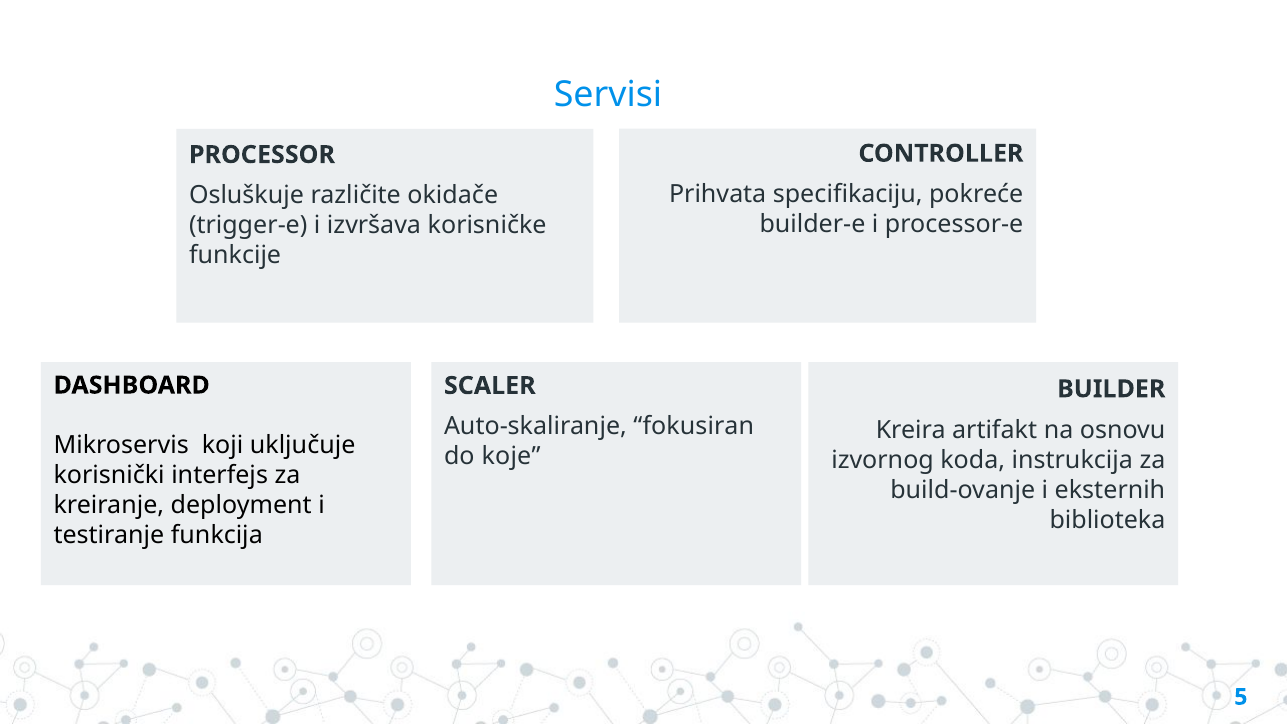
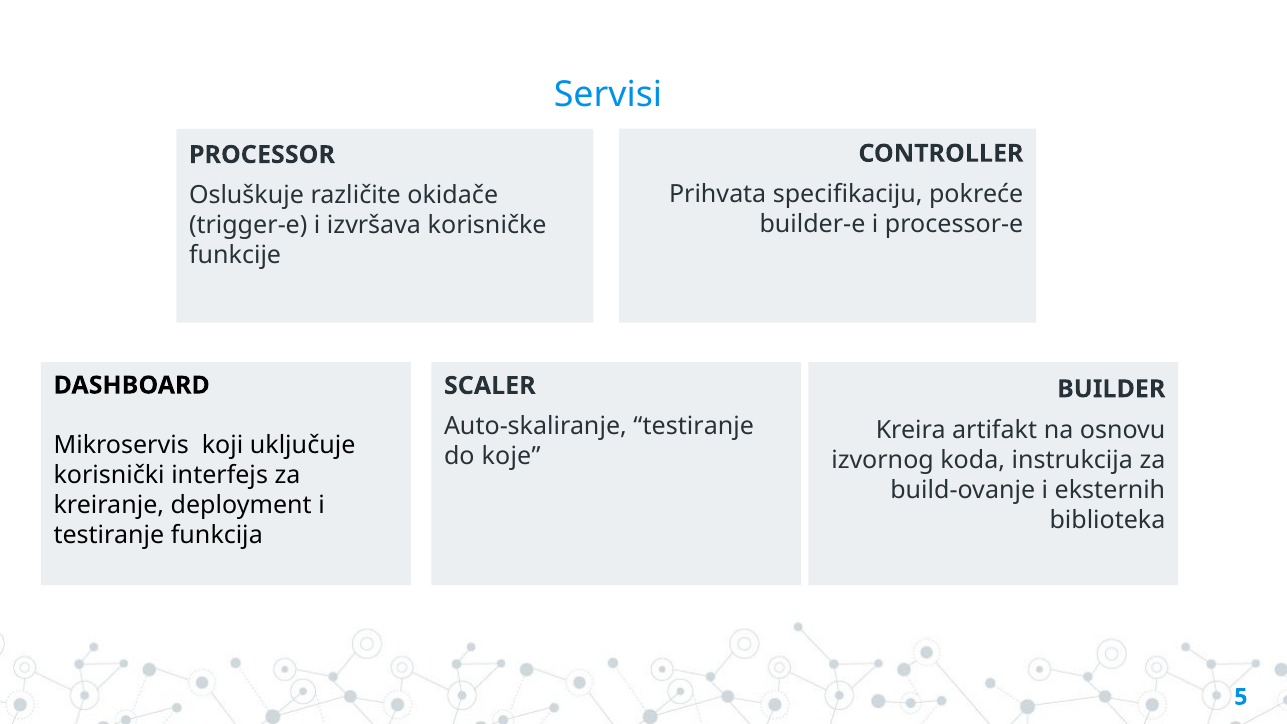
Auto-skaliranje fokusiran: fokusiran -> testiranje (694, 426)
